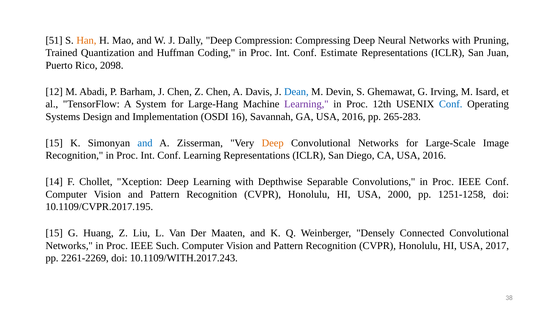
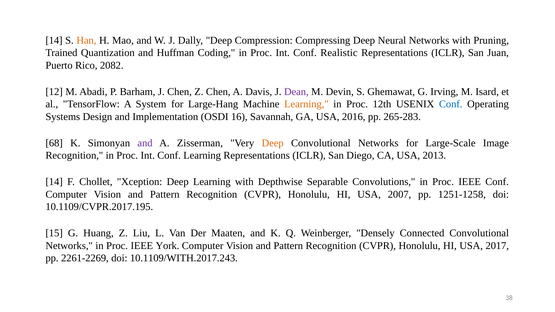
51: 51 -> 14 (54, 40)
Estimate: Estimate -> Realistic (339, 53)
2098: 2098 -> 2082 (112, 65)
Dean colour: blue -> purple (296, 92)
Learning colour: purple -> orange (306, 104)
15: 15 -> 68 (54, 143)
and colour: blue -> purple (145, 143)
CA USA 2016: 2016 -> 2013 (434, 156)
2000: 2000 -> 2007 (399, 194)
Such: Such -> York (168, 246)
